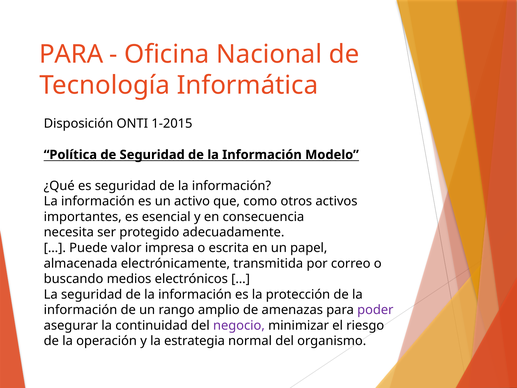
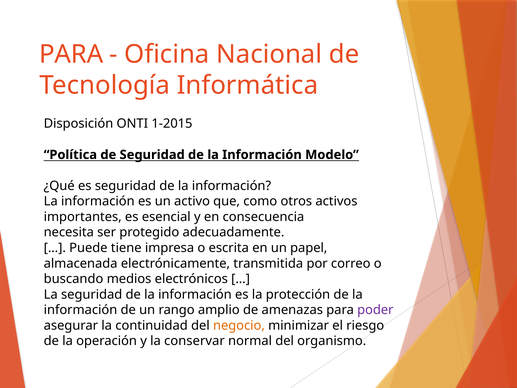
valor: valor -> tiene (126, 248)
negocio colour: purple -> orange (239, 325)
estrategia: estrategia -> conservar (194, 341)
